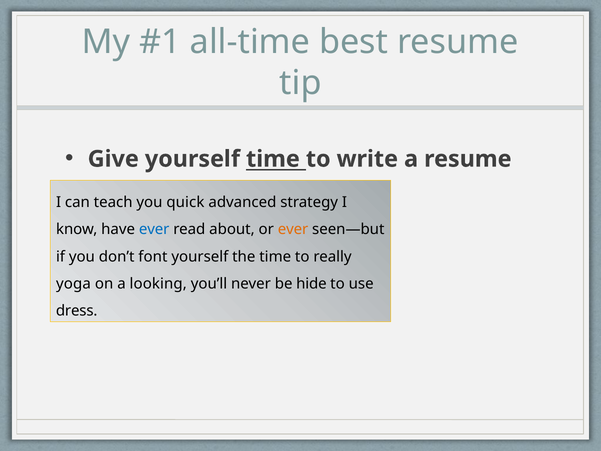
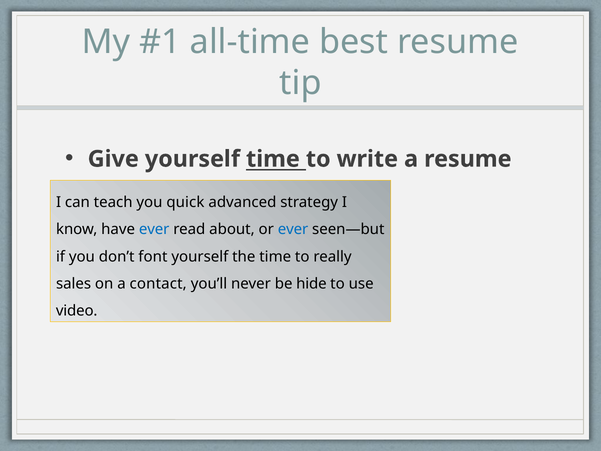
ever colour: orange -> blue (293, 229)
yoga: yoga -> sales (74, 283)
looking: looking -> contact (158, 283)
dress: dress -> video (77, 311)
